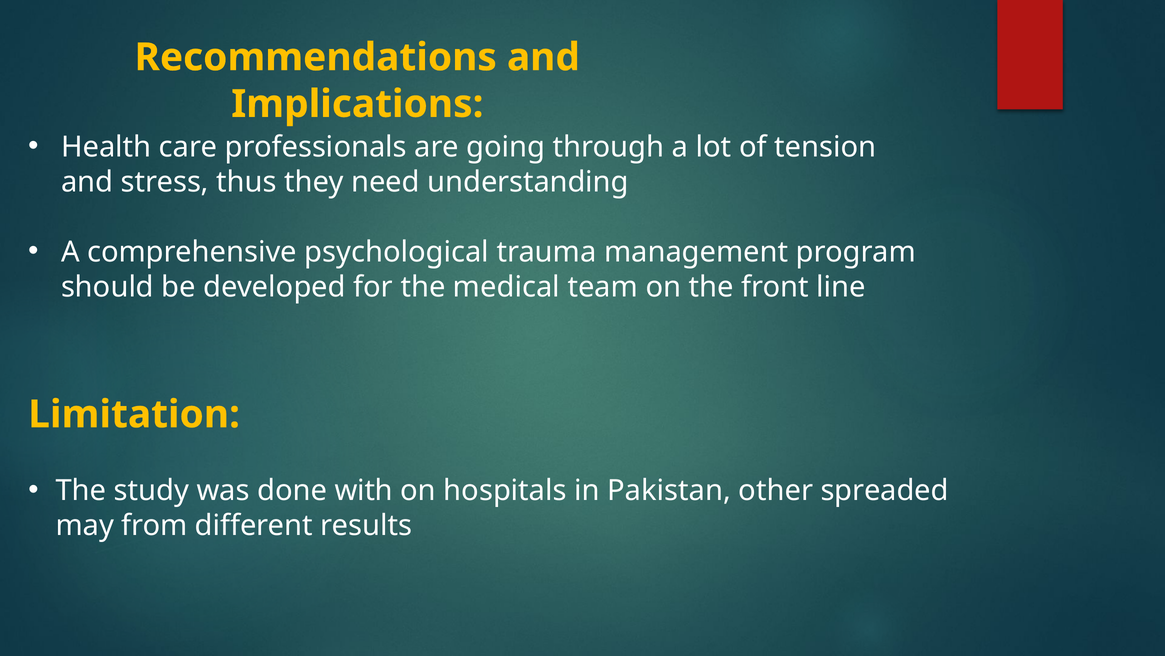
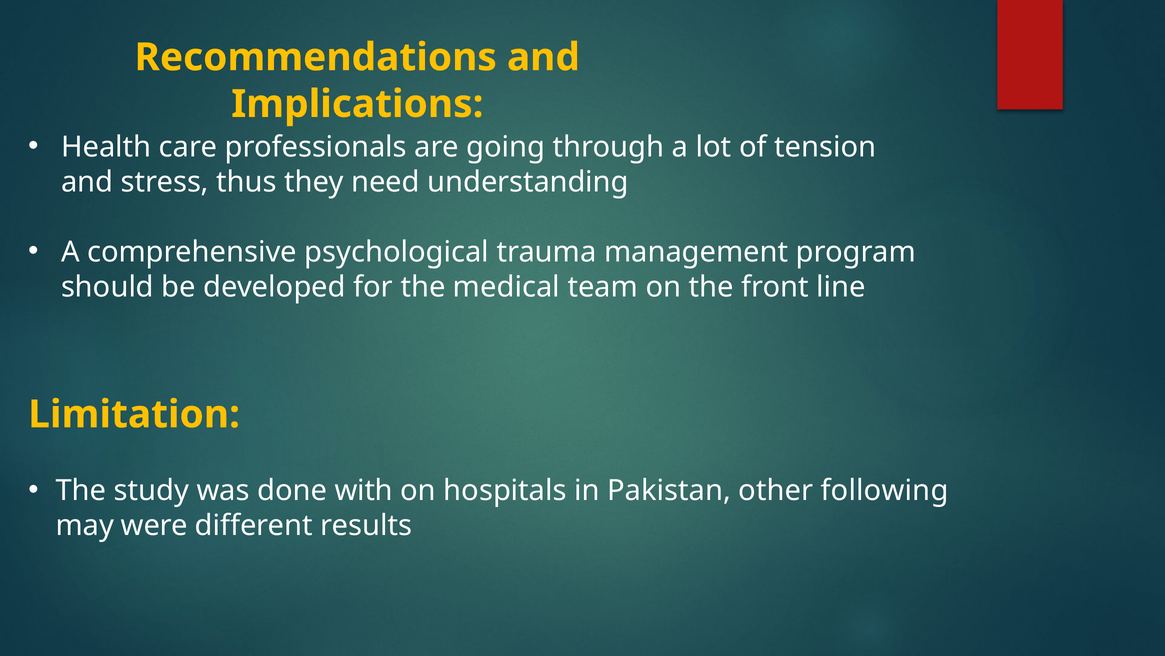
spreaded: spreaded -> following (884, 490)
from: from -> were (154, 525)
